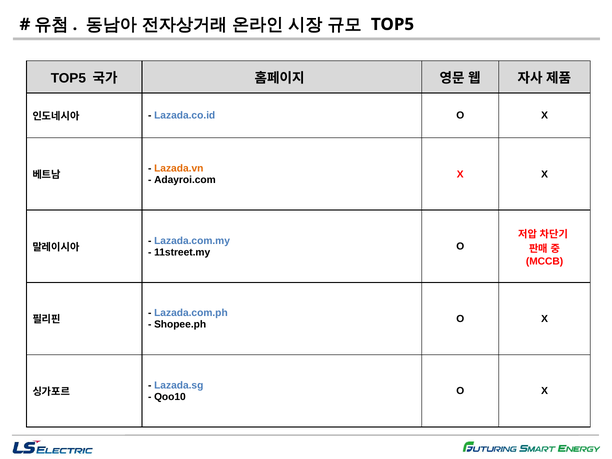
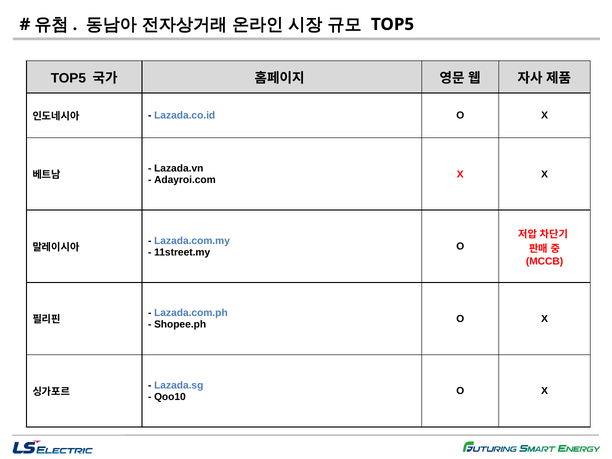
Lazada.vn colour: orange -> black (179, 168)
